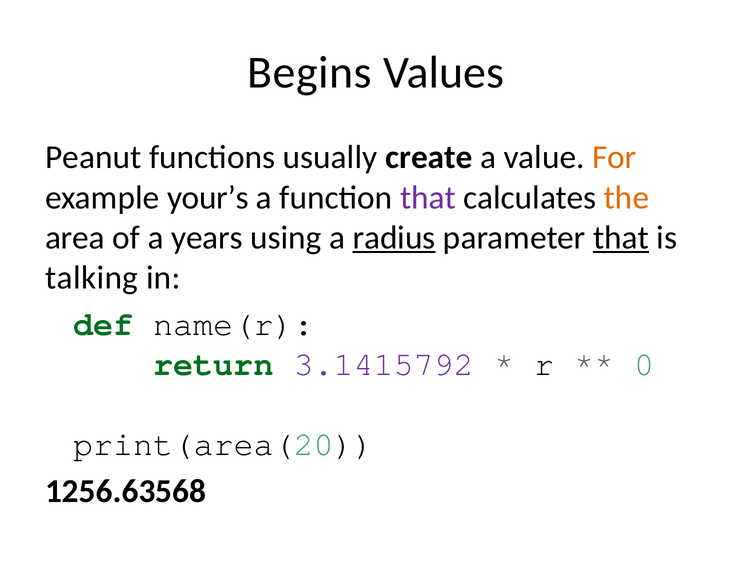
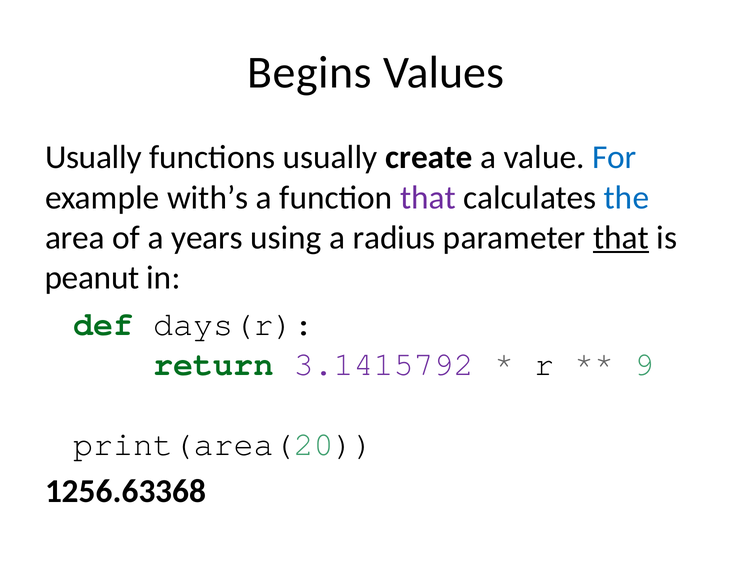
Peanut: Peanut -> Usually (93, 158)
For colour: orange -> blue (614, 158)
your’s: your’s -> with’s (208, 198)
the colour: orange -> blue (626, 198)
radius underline: present -> none (394, 238)
talking: talking -> peanut (92, 278)
name(r: name(r -> days(r (234, 324)
0: 0 -> 9 (644, 365)
1256.63568: 1256.63568 -> 1256.63368 (126, 491)
